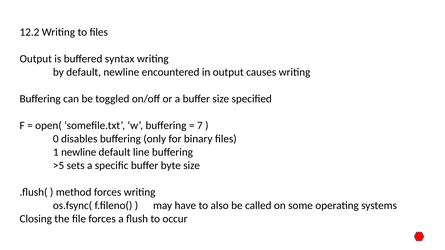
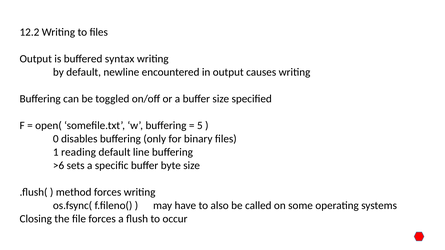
7: 7 -> 5 (200, 126)
1 newline: newline -> reading (79, 152)
>5: >5 -> >6 (59, 166)
